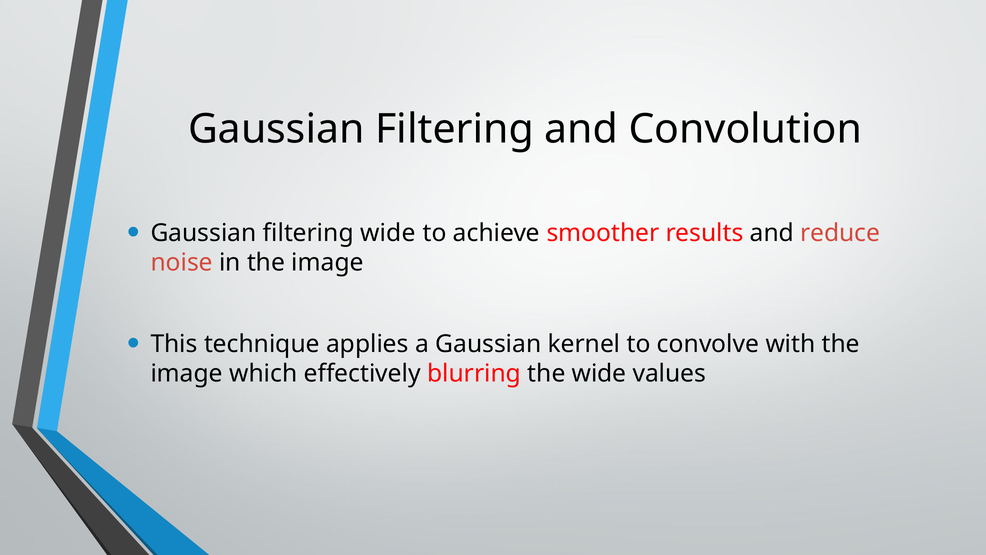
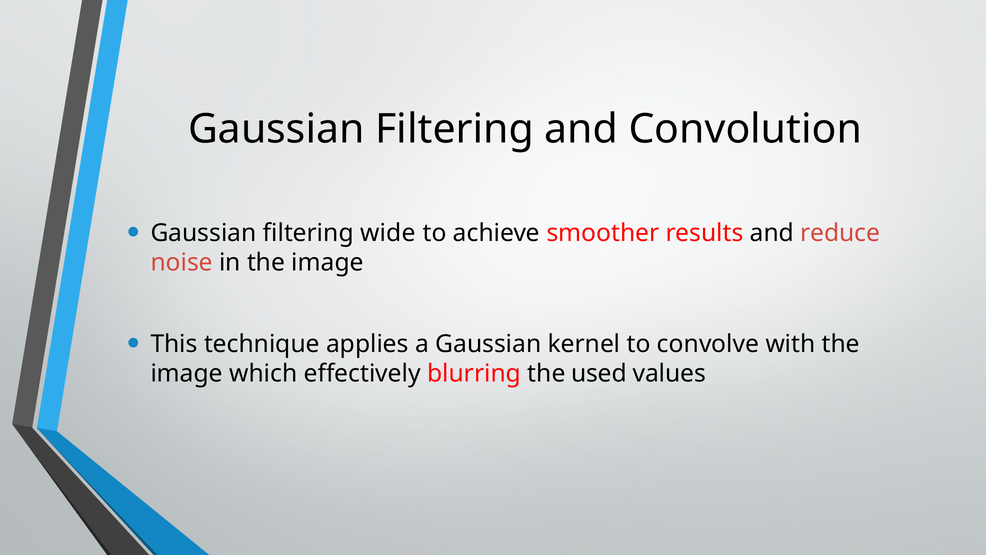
the wide: wide -> used (599, 373)
